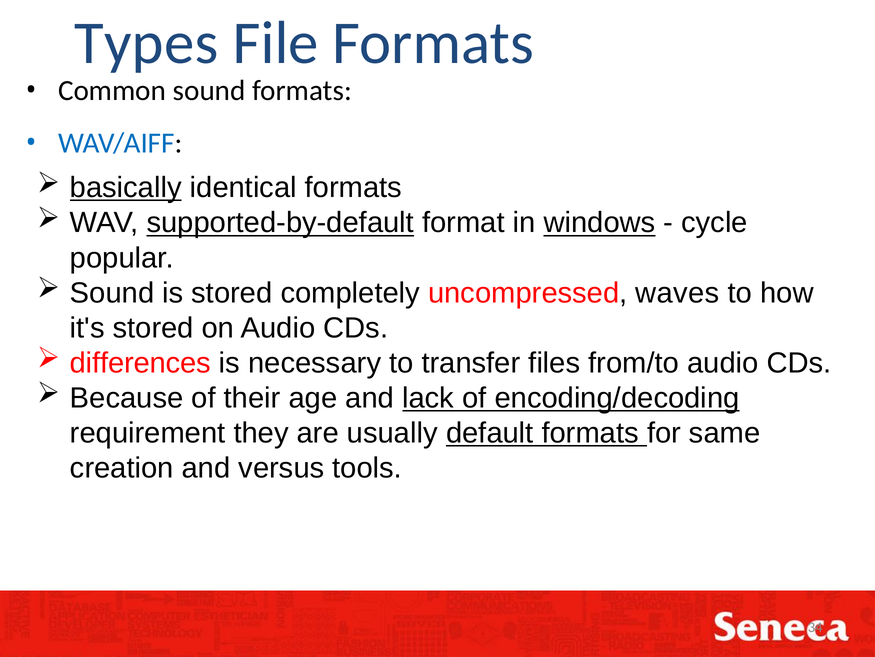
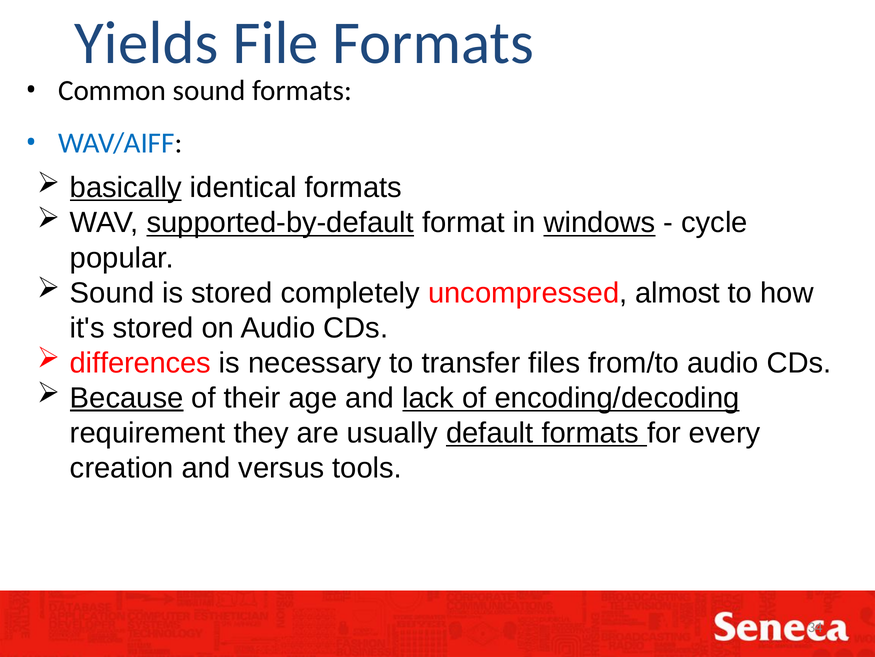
Types: Types -> Yields (146, 43)
waves: waves -> almost (678, 293)
Because underline: none -> present (127, 398)
same: same -> every (725, 433)
